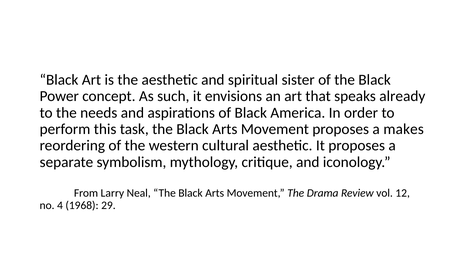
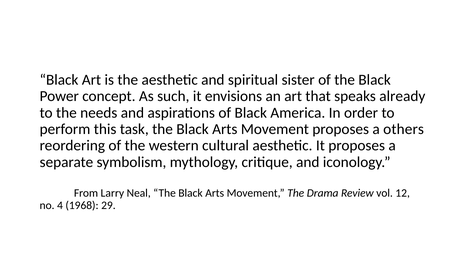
makes: makes -> others (404, 129)
